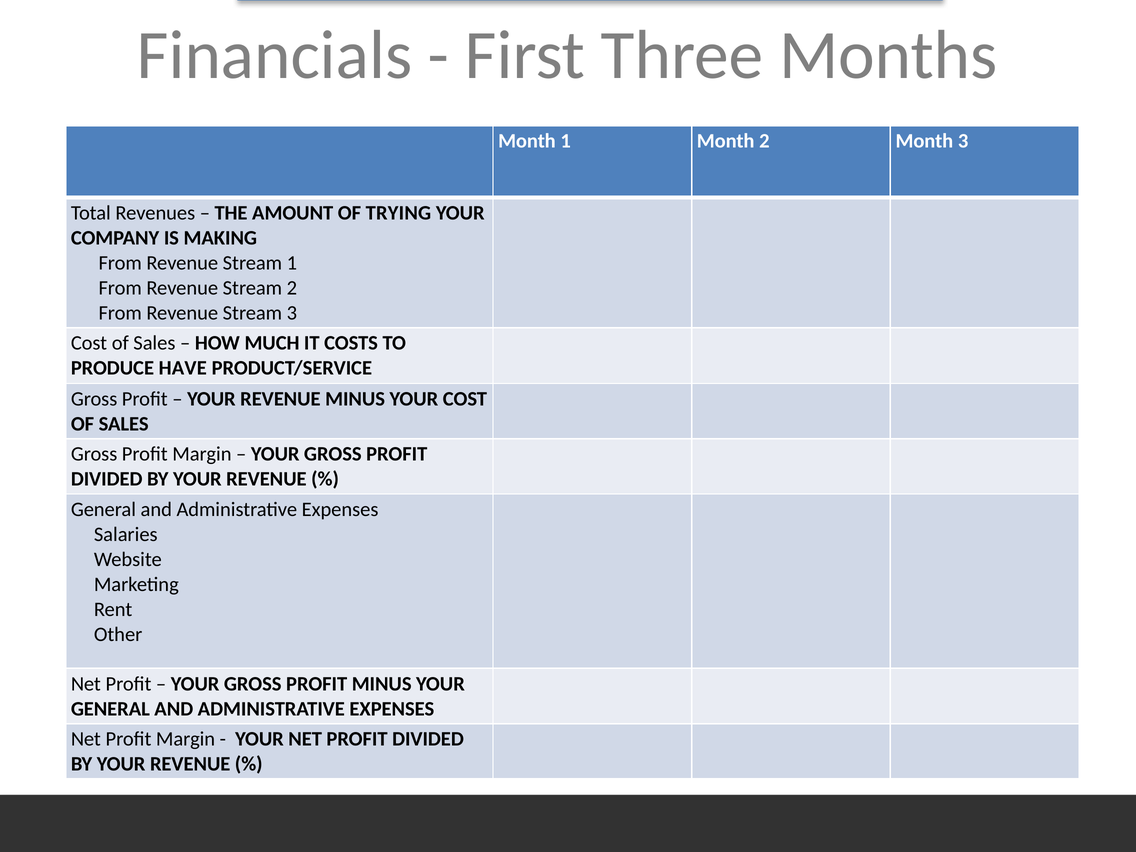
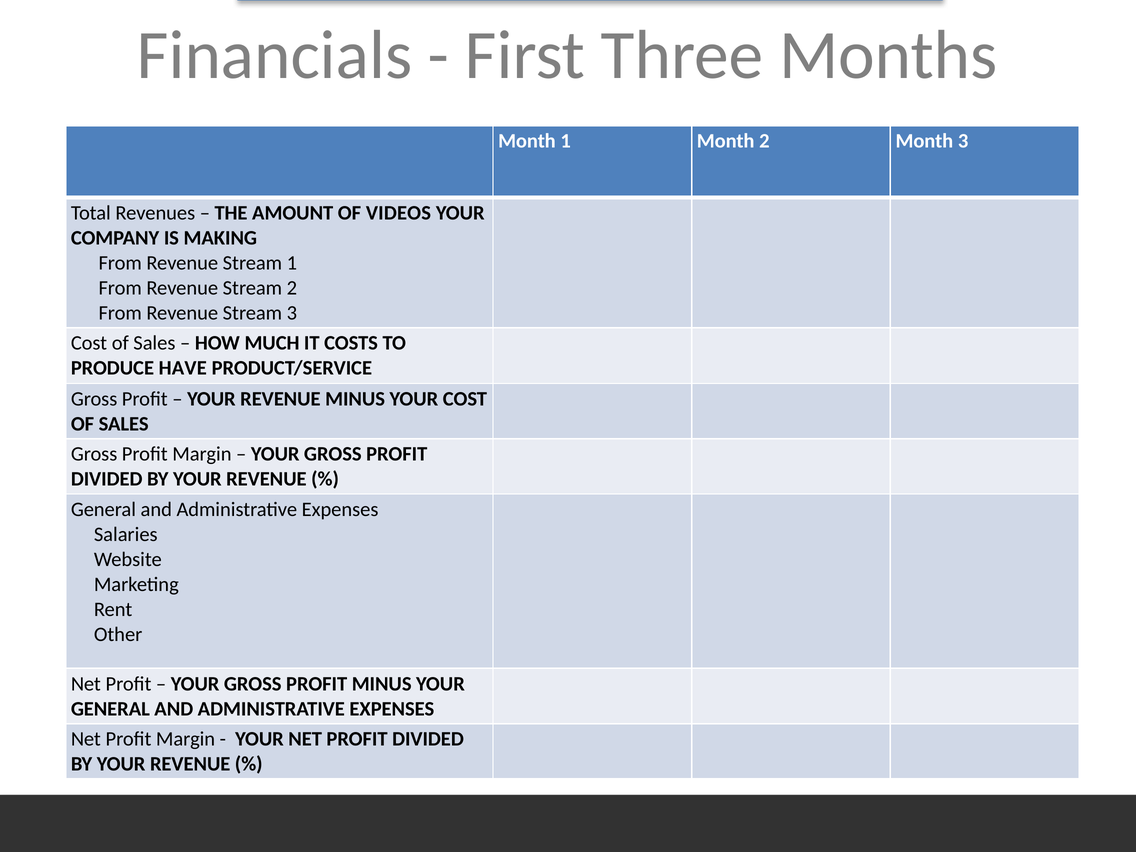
TRYING: TRYING -> VIDEOS (398, 213)
